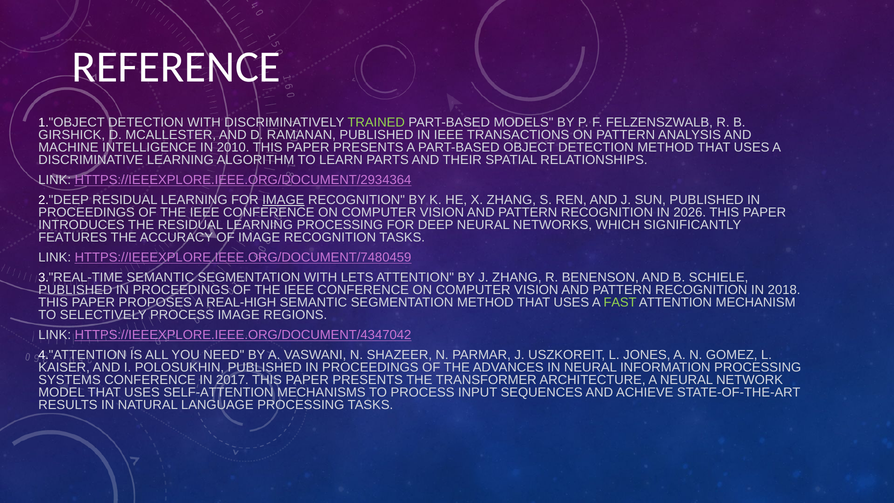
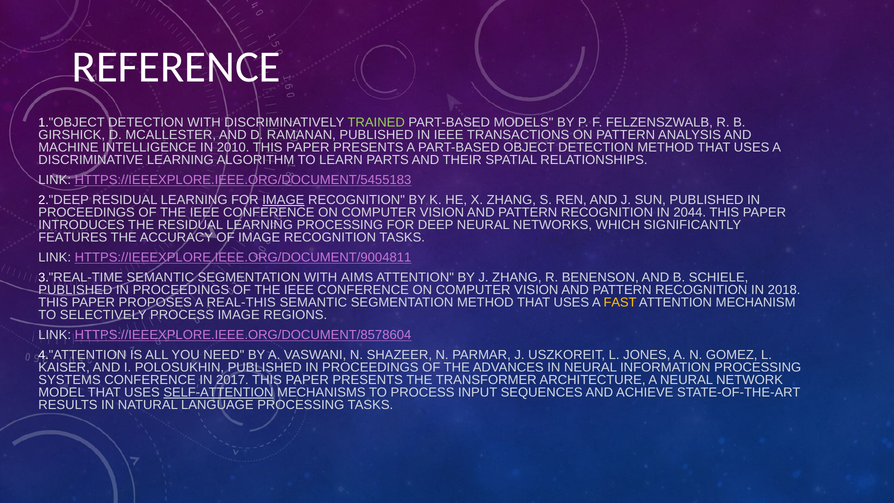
HTTPS://IEEEXPLORE.IEEE.ORG/DOCUMENT/2934364: HTTPS://IEEEXPLORE.IEEE.ORG/DOCUMENT/2934364 -> HTTPS://IEEEXPLORE.IEEE.ORG/DOCUMENT/5455183 (243, 180)
2026: 2026 -> 2044 (690, 212)
HTTPS://IEEEXPLORE.IEEE.ORG/DOCUMENT/7480459: HTTPS://IEEEXPLORE.IEEE.ORG/DOCUMENT/7480459 -> HTTPS://IEEEXPLORE.IEEE.ORG/DOCUMENT/9004811 (243, 257)
LETS: LETS -> AIMS (357, 277)
REAL-HIGH: REAL-HIGH -> REAL-THIS (241, 302)
FAST colour: light green -> yellow (620, 302)
HTTPS://IEEEXPLORE.IEEE.ORG/DOCUMENT/4347042: HTTPS://IEEEXPLORE.IEEE.ORG/DOCUMENT/4347042 -> HTTPS://IEEEXPLORE.IEEE.ORG/DOCUMENT/8578604 (243, 335)
SELF-ATTENTION underline: none -> present (218, 392)
